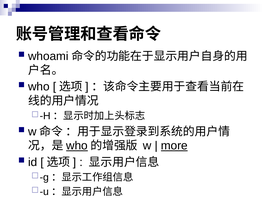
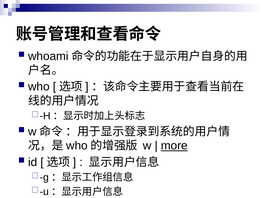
who underline: present -> none (77, 146)
